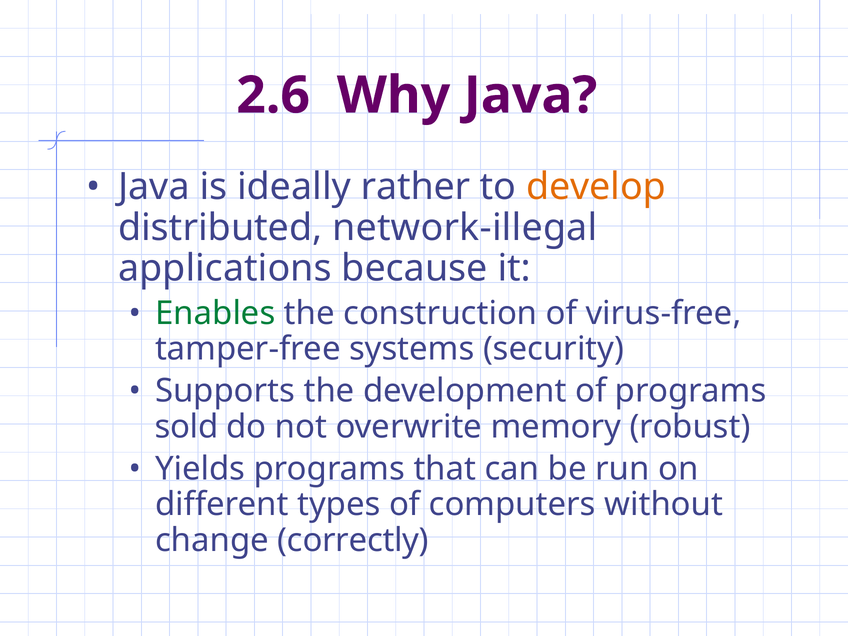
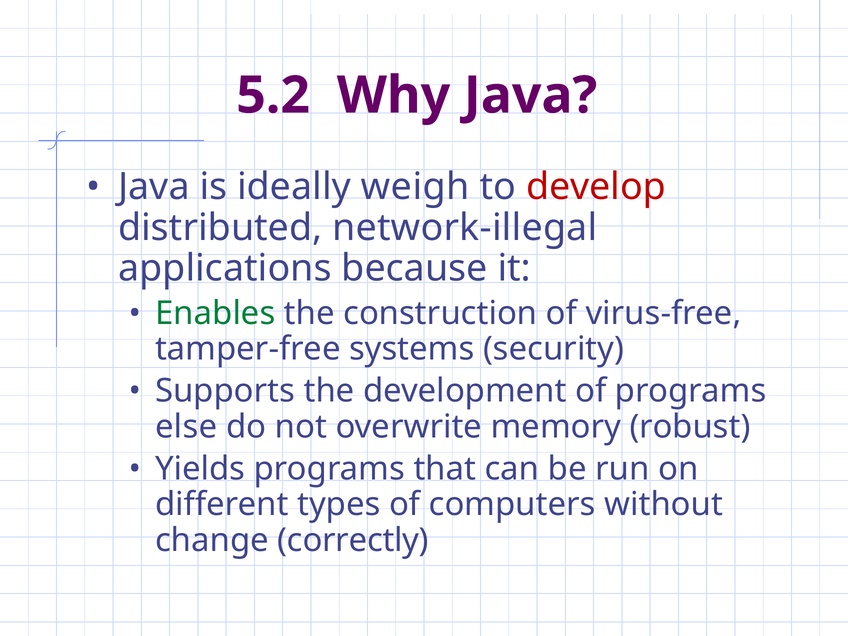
2.6: 2.6 -> 5.2 (273, 95)
rather: rather -> weigh (415, 187)
develop colour: orange -> red (596, 187)
sold: sold -> else (186, 427)
